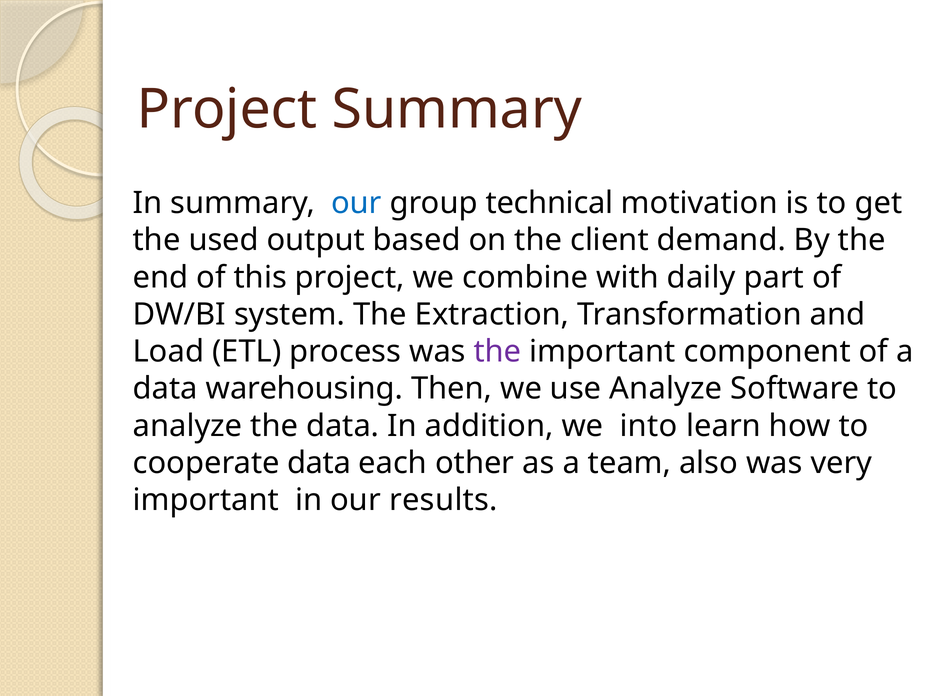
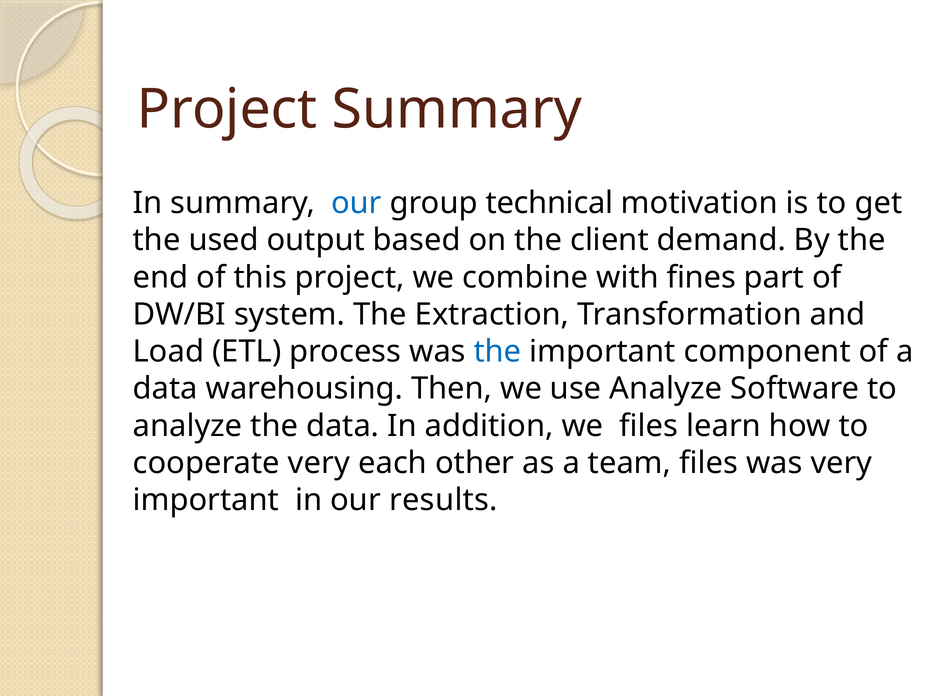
daily: daily -> fines (701, 277)
the colour: purple -> blue (498, 352)
we into: into -> files (649, 426)
cooperate data: data -> very (319, 463)
team also: also -> files (708, 463)
